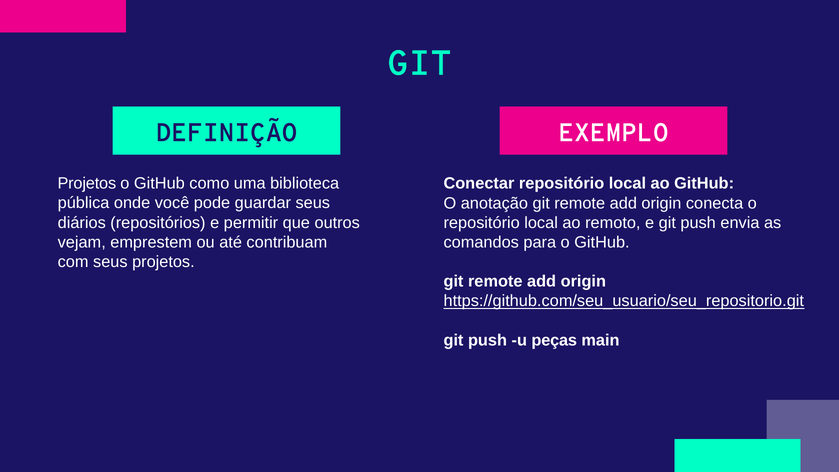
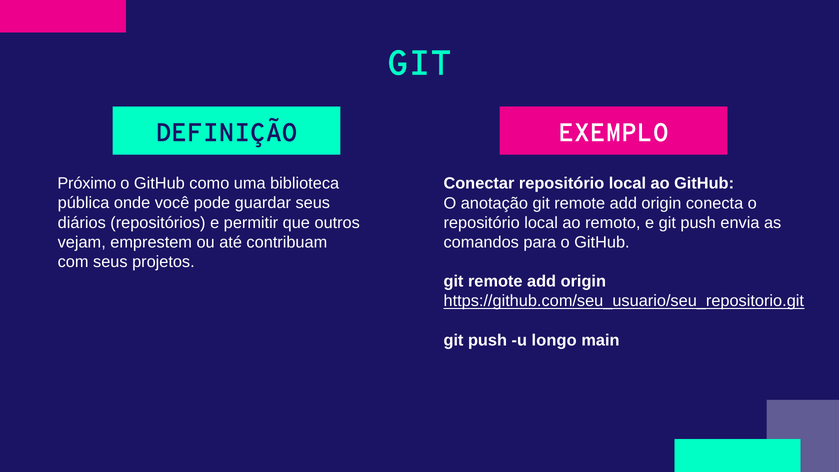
Projetos: Projetos -> Próximo (87, 183)
peças: peças -> longo (554, 340)
